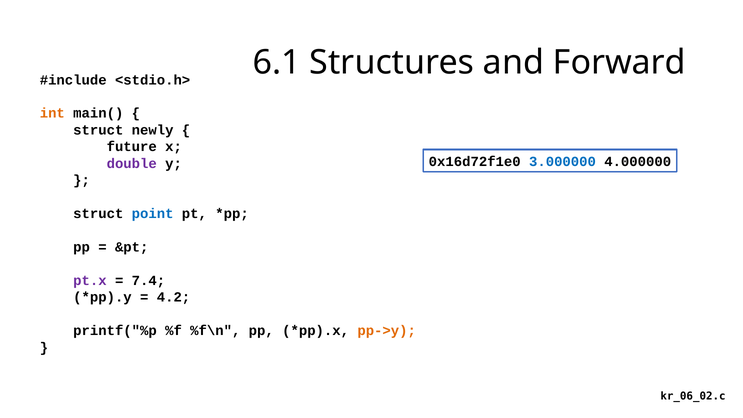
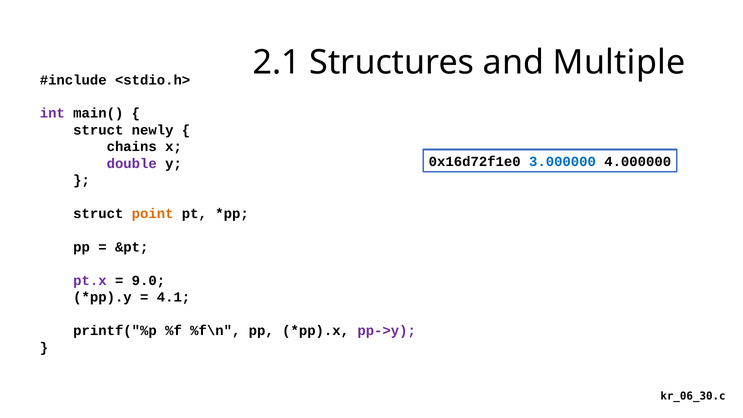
6.1: 6.1 -> 2.1 (277, 62)
Forward: Forward -> Multiple (619, 62)
int colour: orange -> purple (52, 113)
future: future -> chains (132, 147)
point colour: blue -> orange (153, 214)
7.4: 7.4 -> 9.0 (148, 281)
4.2: 4.2 -> 4.1 (174, 297)
pp->y colour: orange -> purple (387, 331)
kr_06_02.c: kr_06_02.c -> kr_06_30.c (693, 396)
